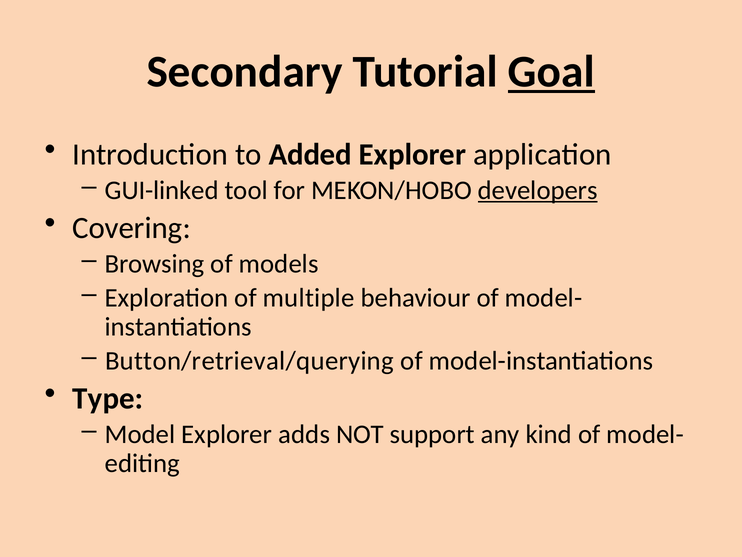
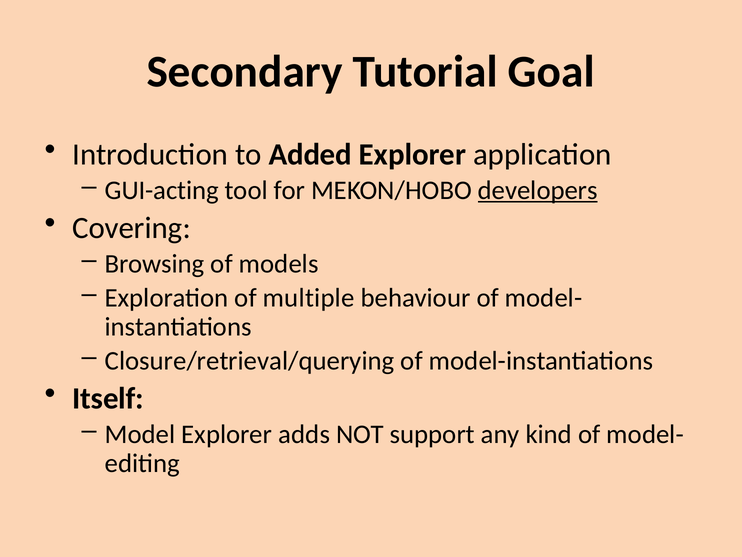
Goal underline: present -> none (551, 72)
GUI-linked: GUI-linked -> GUI-acting (162, 190)
Button/retrieval/querying: Button/retrieval/querying -> Closure/retrieval/querying (250, 361)
Type: Type -> Itself (108, 398)
